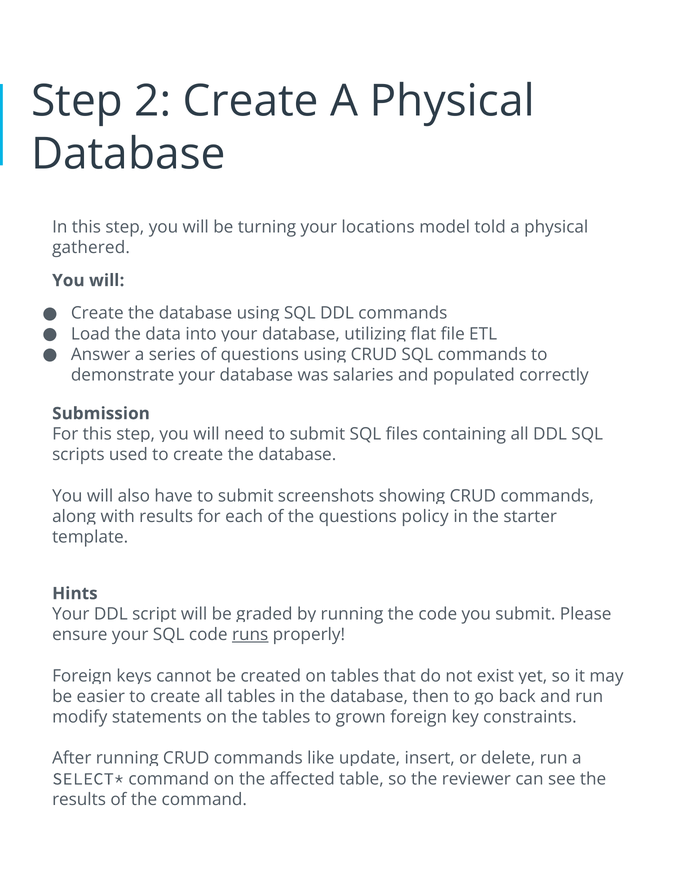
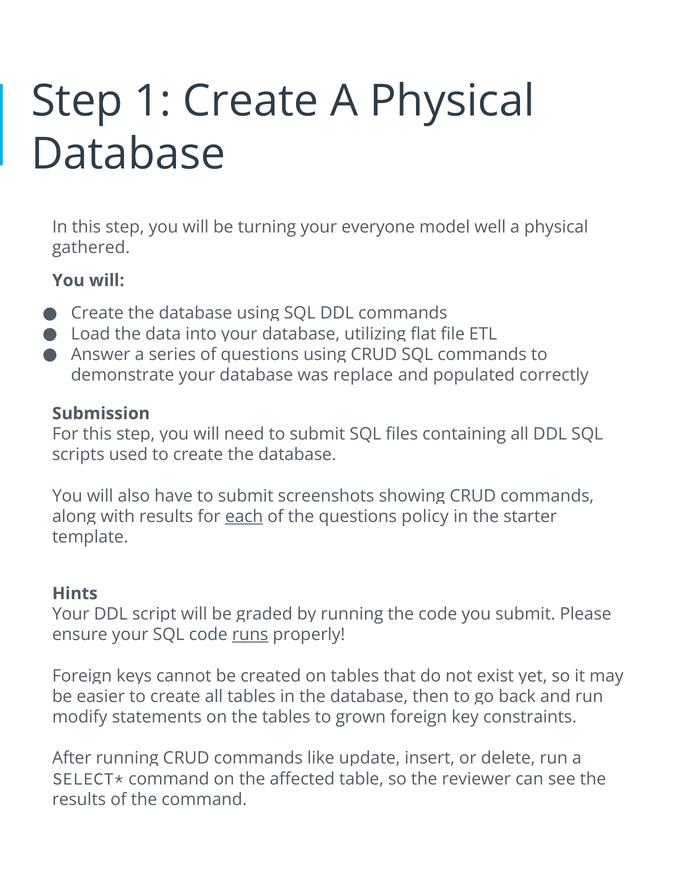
2: 2 -> 1 (153, 101)
locations: locations -> everyone (378, 227)
told: told -> well (490, 227)
salaries: salaries -> replace (363, 375)
each underline: none -> present (244, 517)
